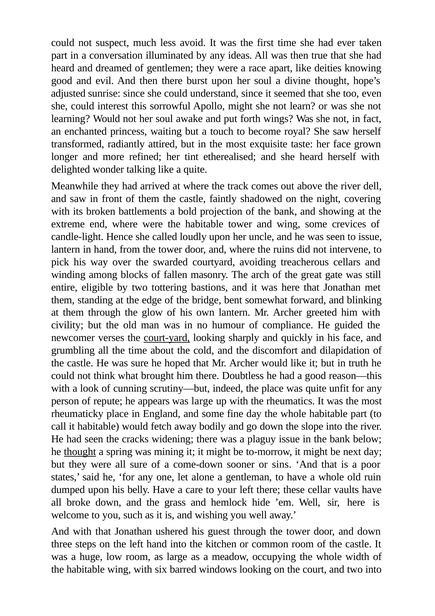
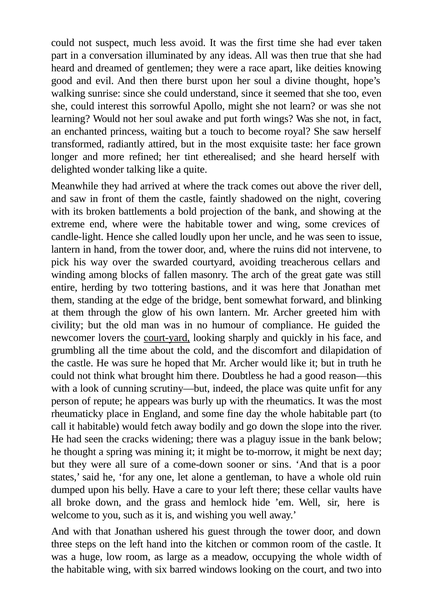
adjusted: adjusted -> walking (68, 93)
eligible: eligible -> herding (97, 287)
verses: verses -> lovers (111, 338)
was large: large -> burly (202, 401)
thought underline: present -> none (80, 451)
